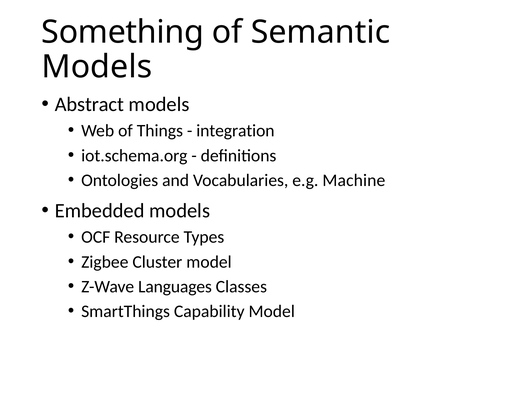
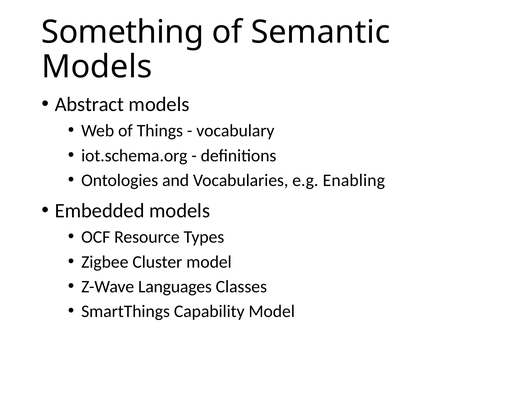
integration: integration -> vocabulary (235, 131)
Machine: Machine -> Enabling (354, 180)
